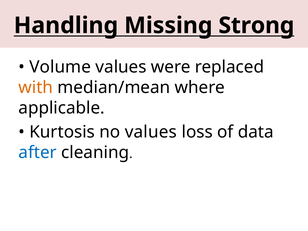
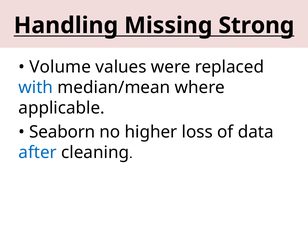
with colour: orange -> blue (36, 87)
Kurtosis: Kurtosis -> Seaborn (62, 132)
no values: values -> higher (151, 132)
